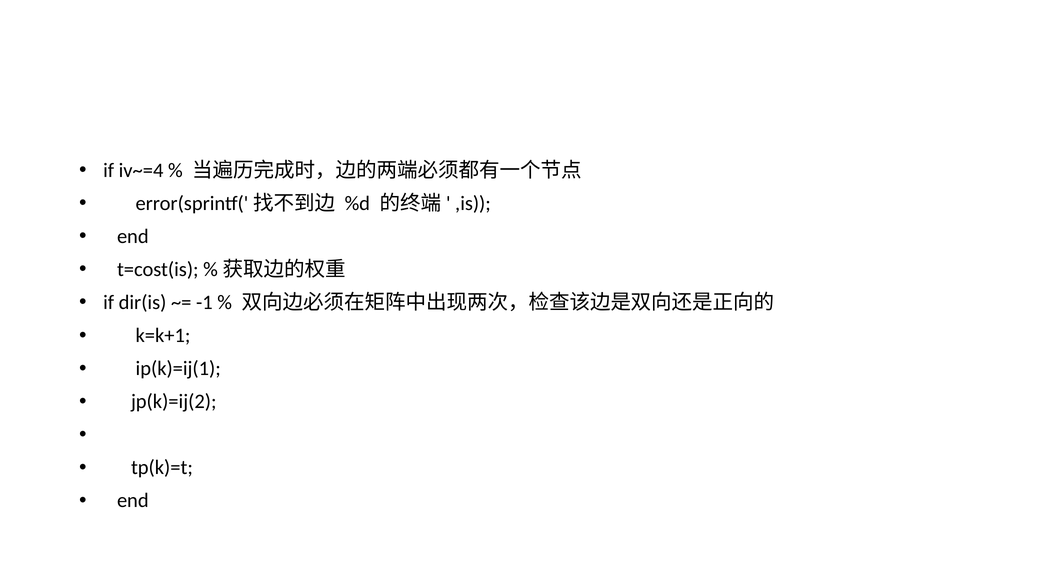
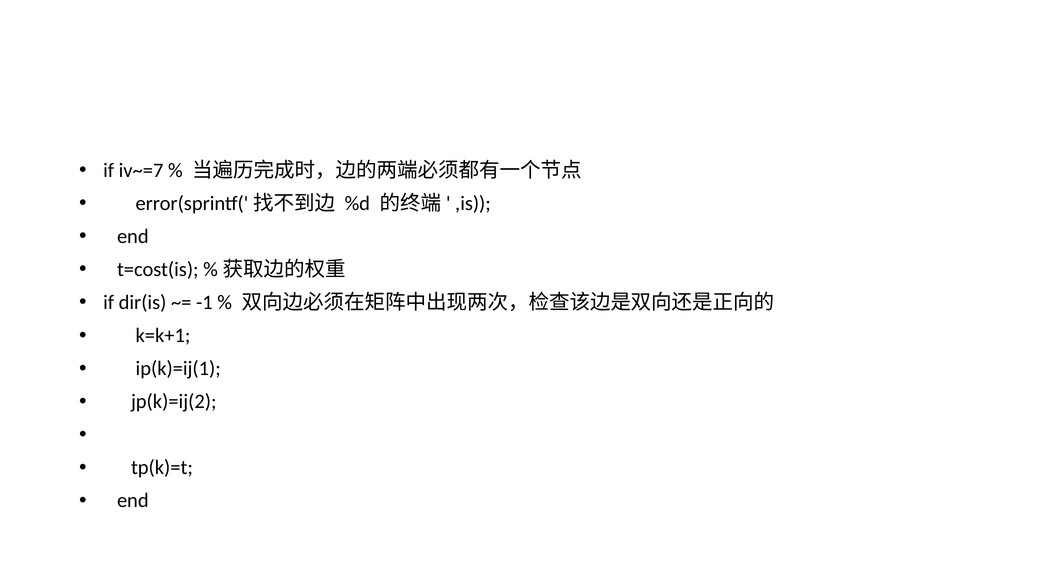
iv~=4: iv~=4 -> iv~=7 (141, 170)
